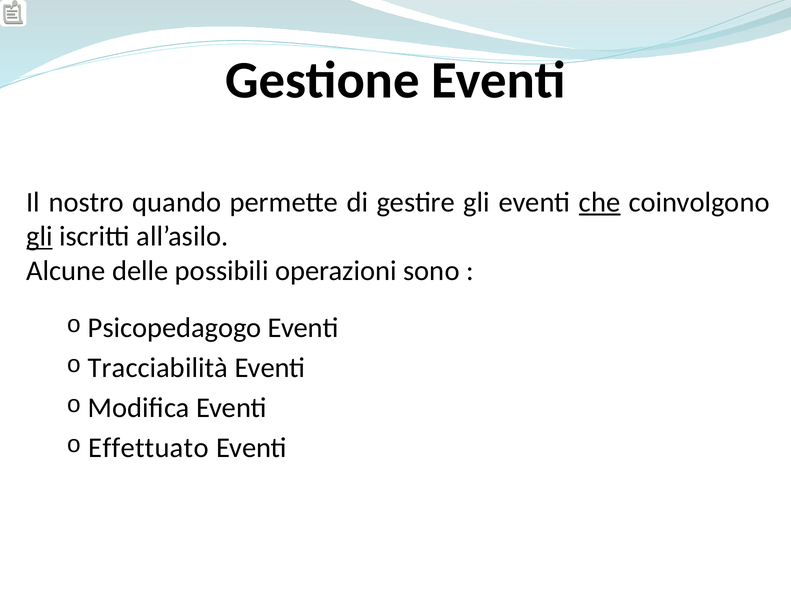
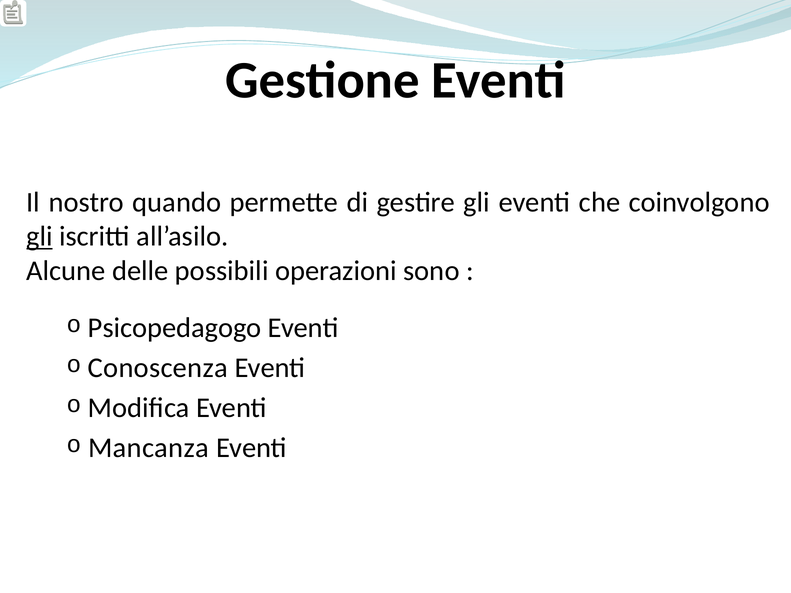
che underline: present -> none (600, 202)
Tracciabilità: Tracciabilità -> Conoscenza (158, 368)
Effettuato: Effettuato -> Mancanza (149, 448)
